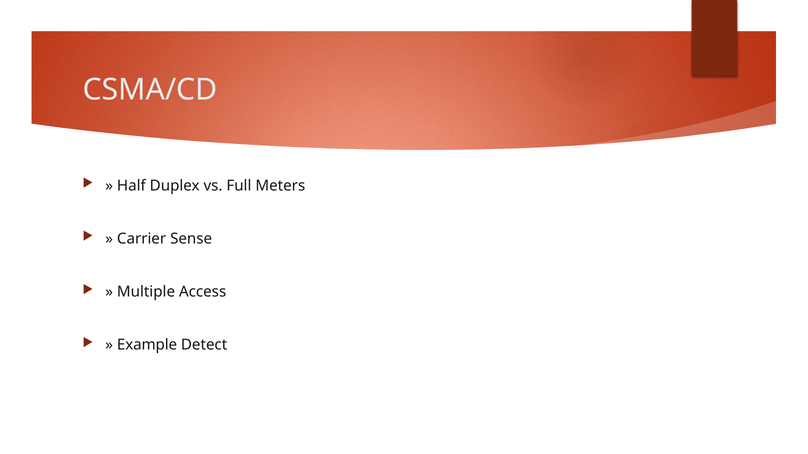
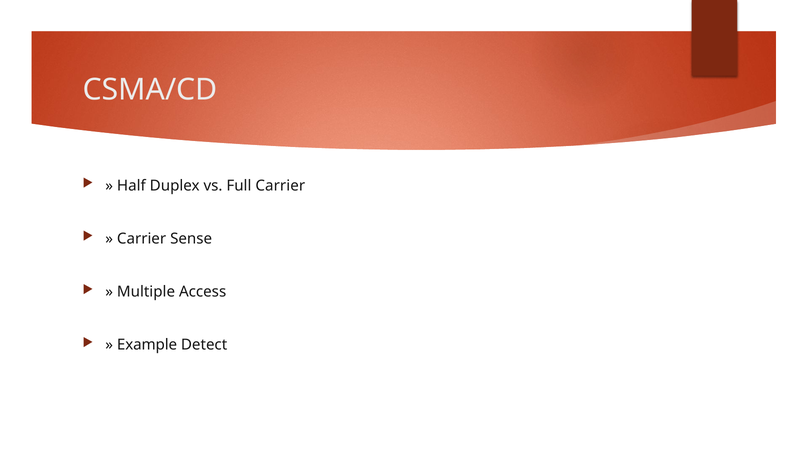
Full Meters: Meters -> Carrier (280, 186)
